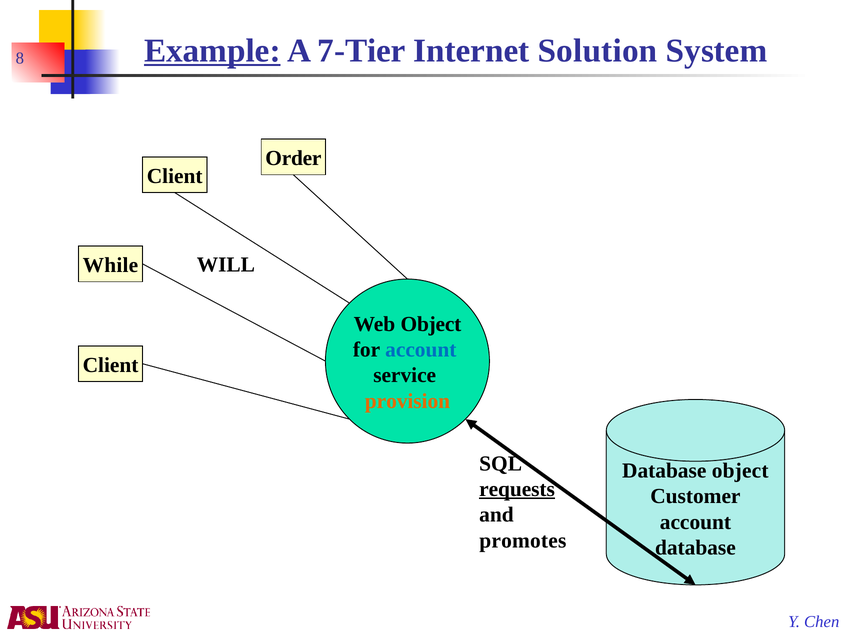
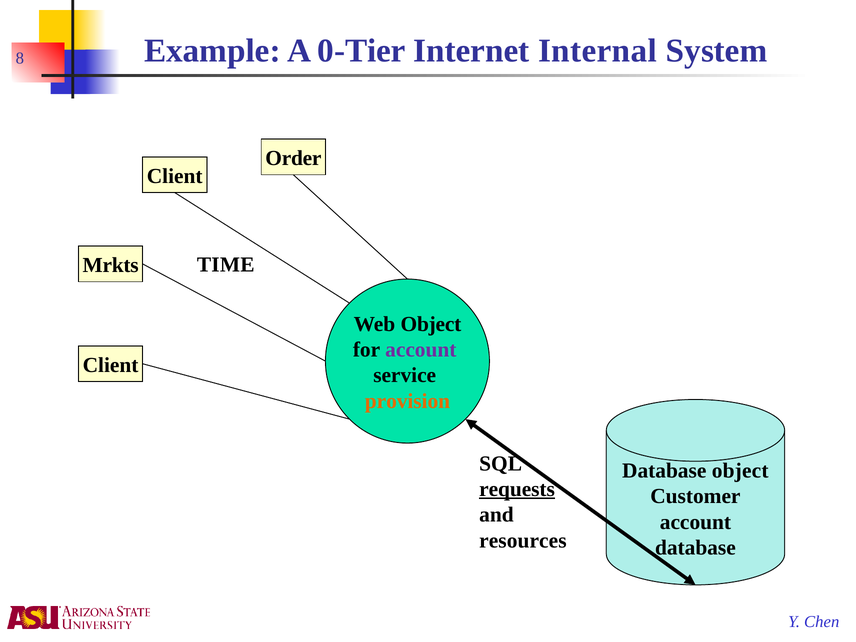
Example underline: present -> none (212, 51)
7-Tier: 7-Tier -> 0-Tier (362, 51)
Solution: Solution -> Internal (597, 51)
WILL: WILL -> TIME (226, 265)
While: While -> Mrkts (111, 265)
account colour: blue -> purple (421, 350)
promotes: promotes -> resources (523, 541)
